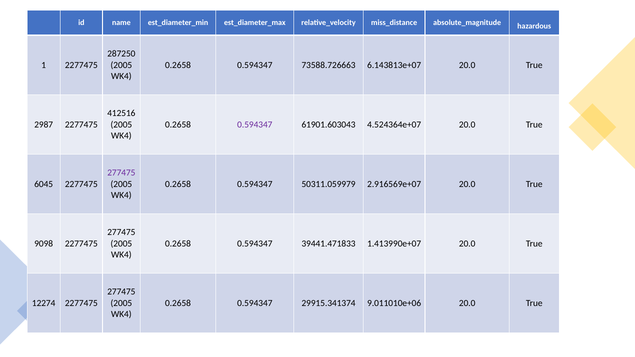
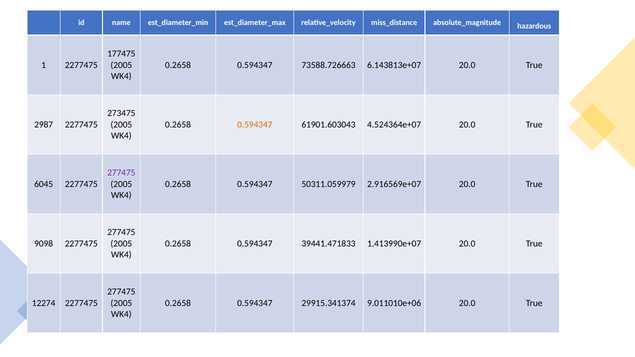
287250: 287250 -> 177475 (121, 54)
412516: 412516 -> 273475 (121, 113)
0.594347 colour: purple -> orange (255, 125)
